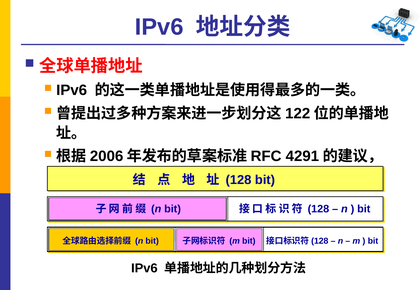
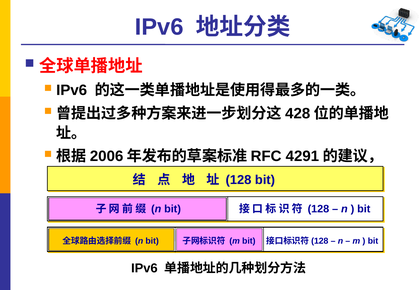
122: 122 -> 428 (298, 113)
